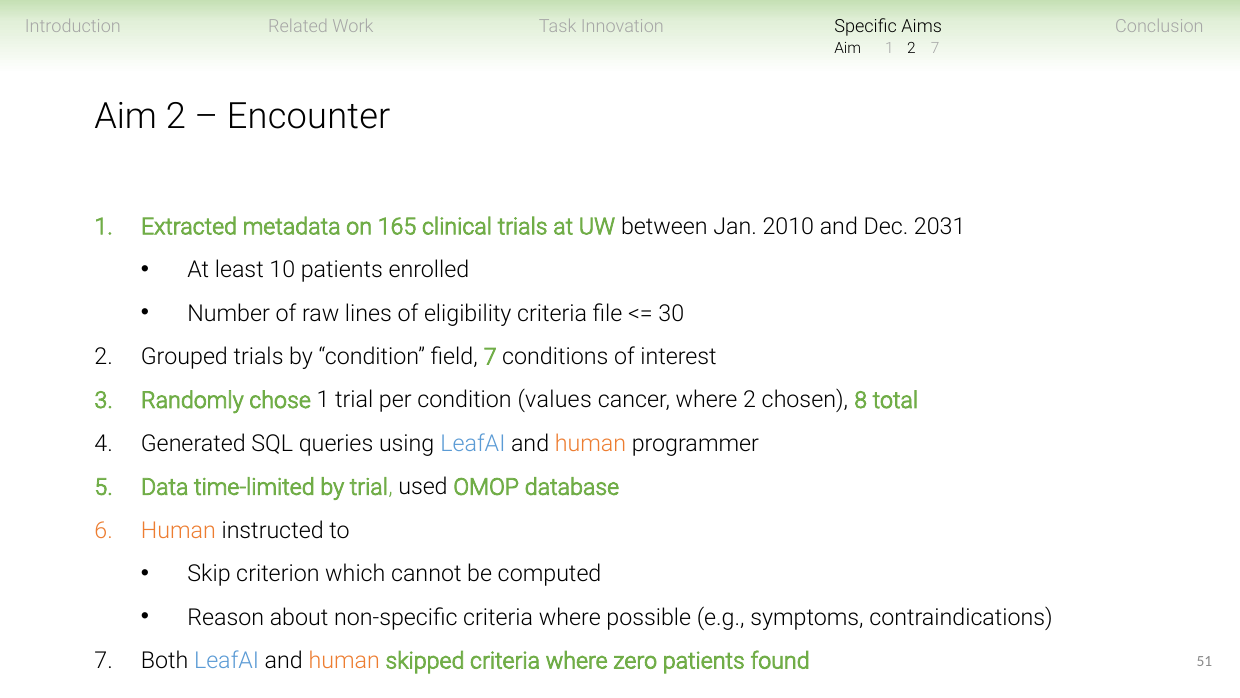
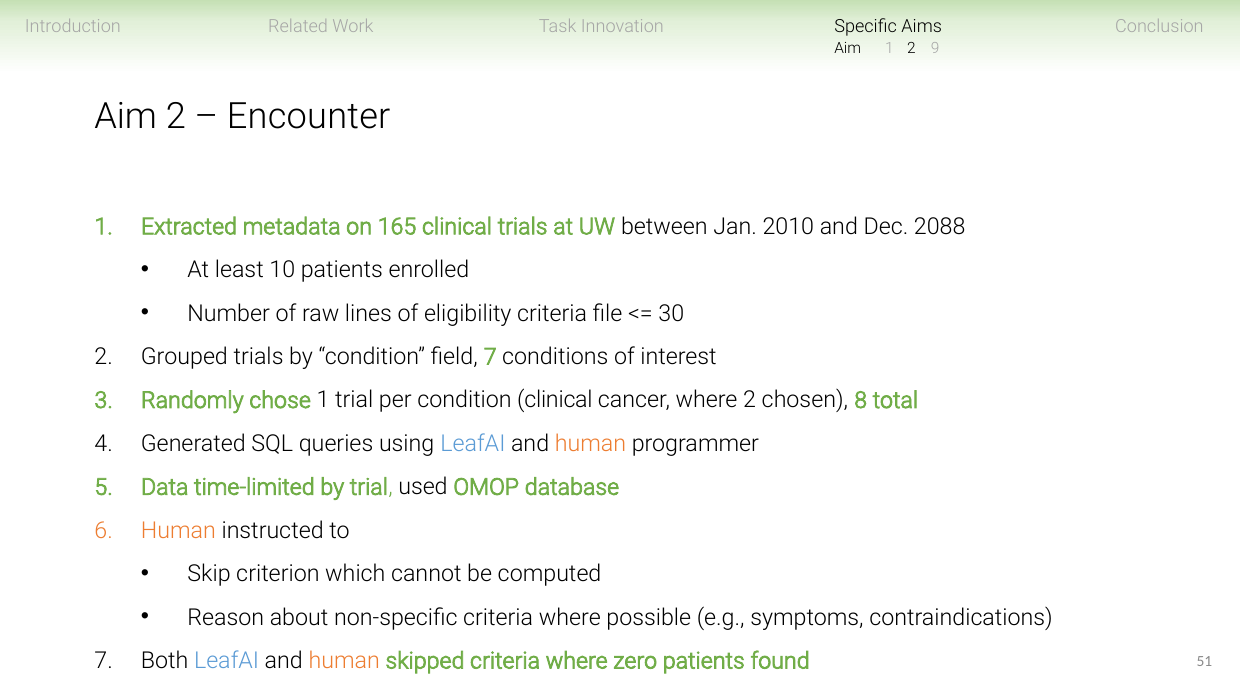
2 7: 7 -> 9 (935, 48)
2031: 2031 -> 2088 (940, 226)
condition values: values -> clinical (555, 400)
